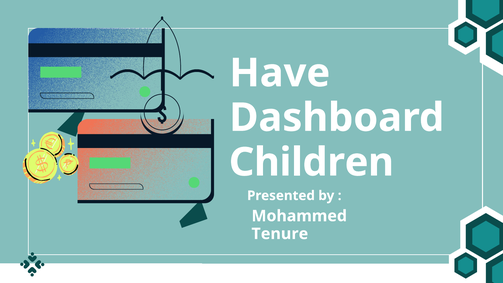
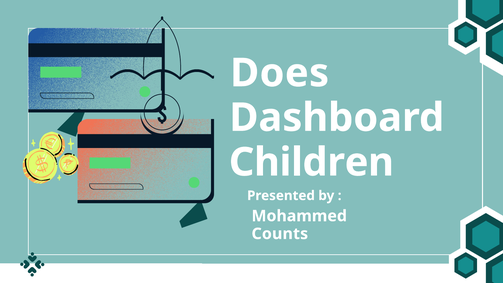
Have: Have -> Does (280, 73)
Tenure: Tenure -> Counts (280, 234)
